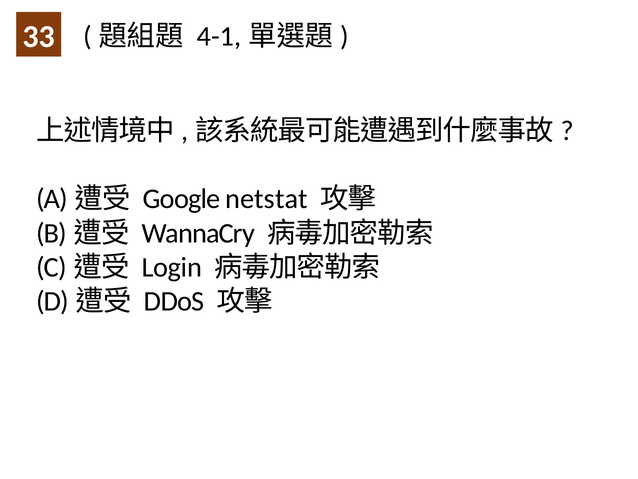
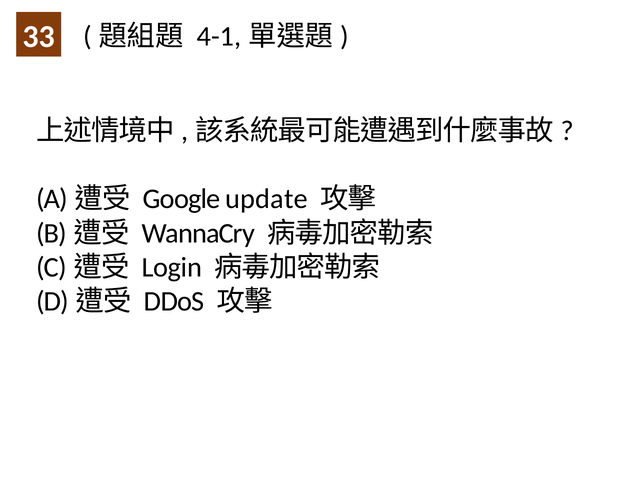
netstat: netstat -> update (266, 199)
